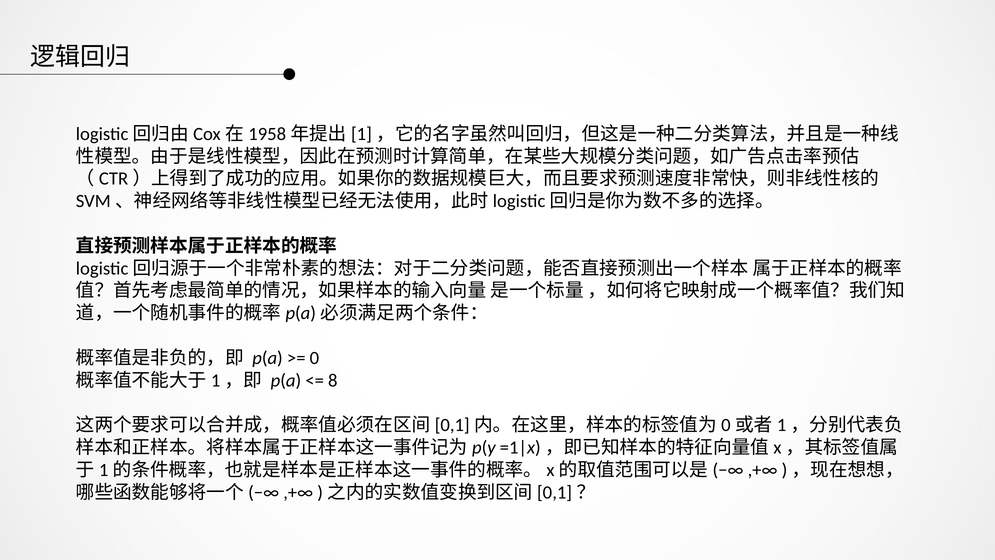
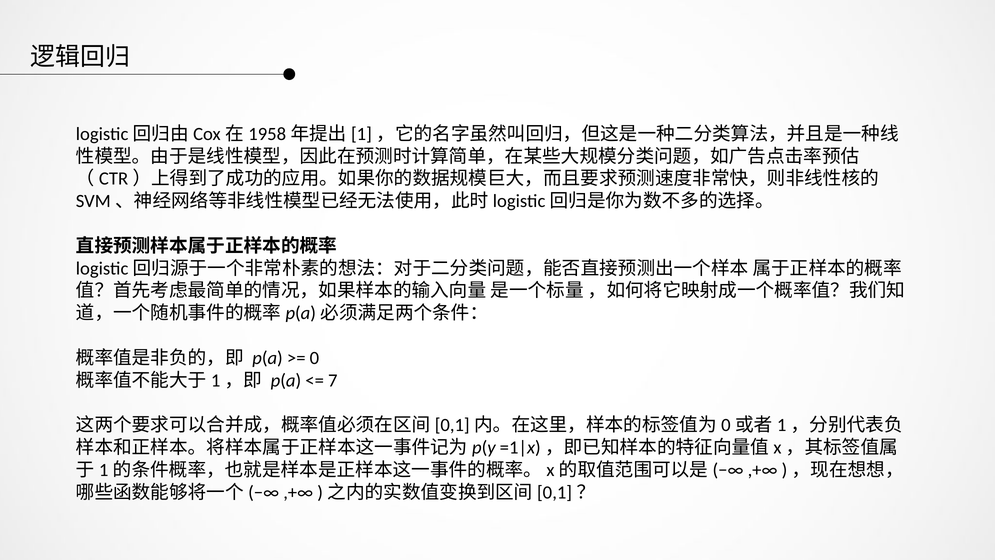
8: 8 -> 7 (333, 380)
